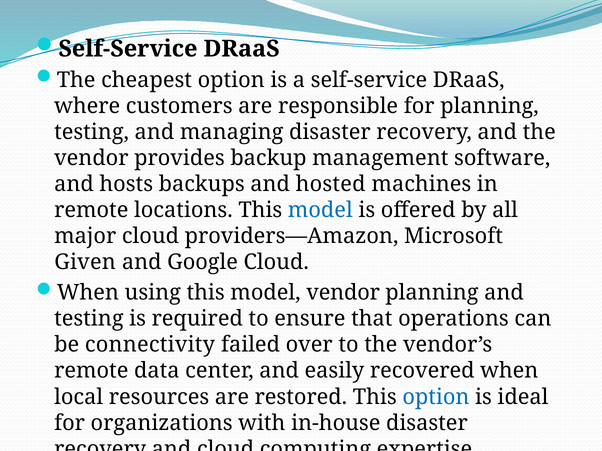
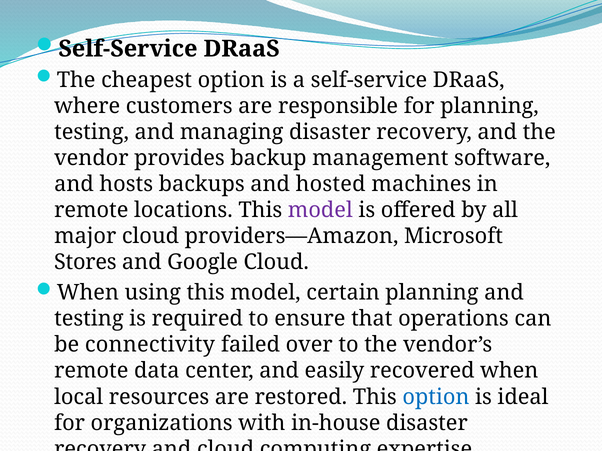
model colour: blue -> purple (320, 210)
Given: Given -> Stores (85, 263)
model vendor: vendor -> certain (343, 293)
